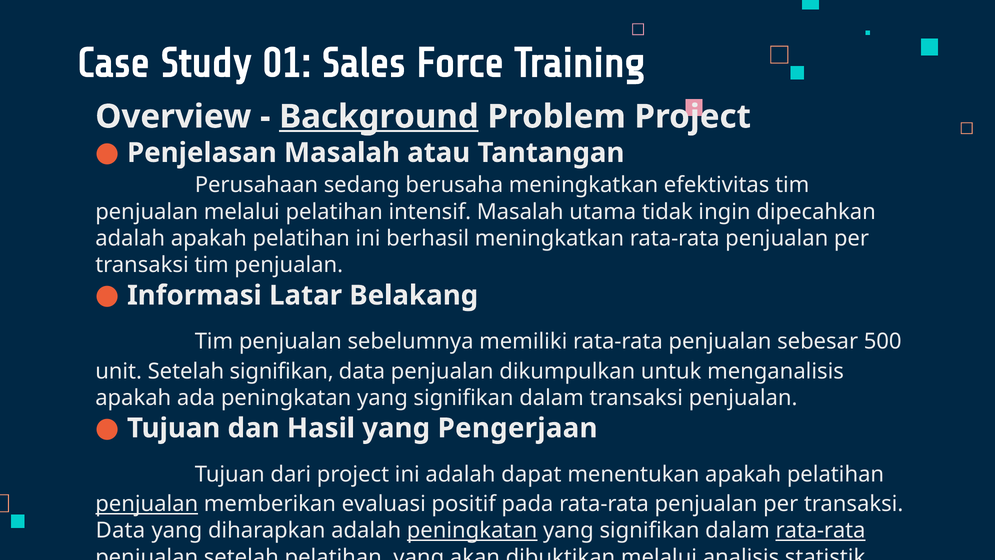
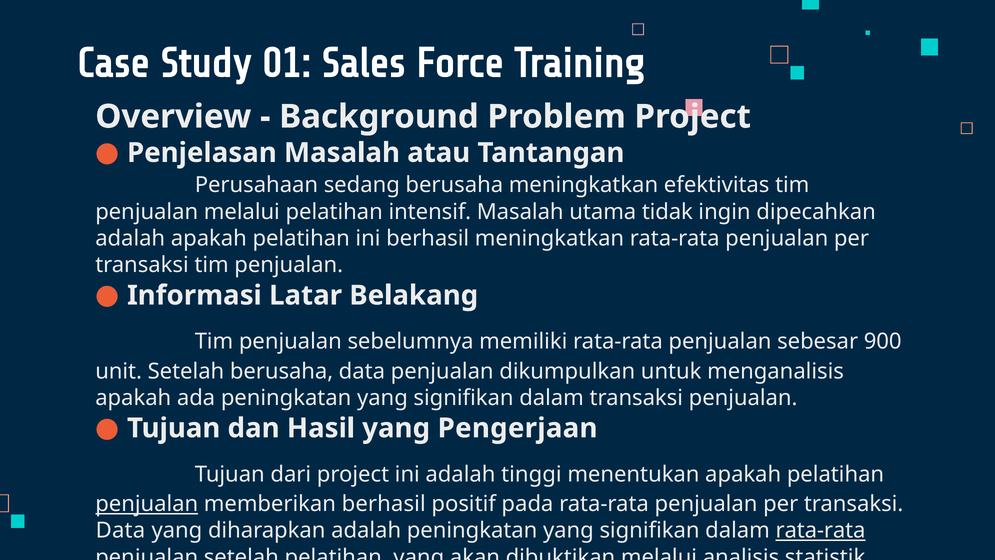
Background underline: present -> none (379, 117)
500: 500 -> 900 (883, 341)
Setelah signifikan: signifikan -> berusaha (282, 371)
dapat: dapat -> tinggi (531, 474)
memberikan evaluasi: evaluasi -> berhasil (384, 504)
peningkatan underline: present -> none (472, 530)
